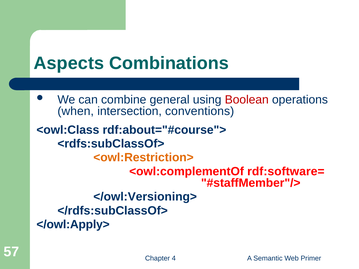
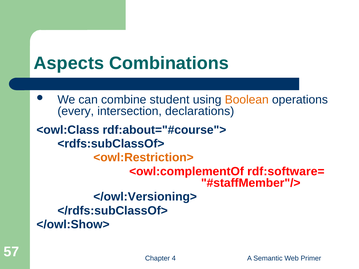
general: general -> student (170, 100)
Boolean colour: red -> orange (247, 100)
when: when -> every (76, 111)
conventions: conventions -> declarations (200, 111)
</owl:Apply>: </owl:Apply> -> </owl:Show> (73, 225)
